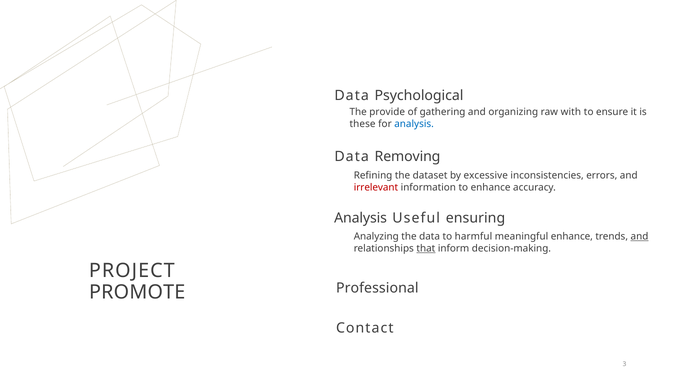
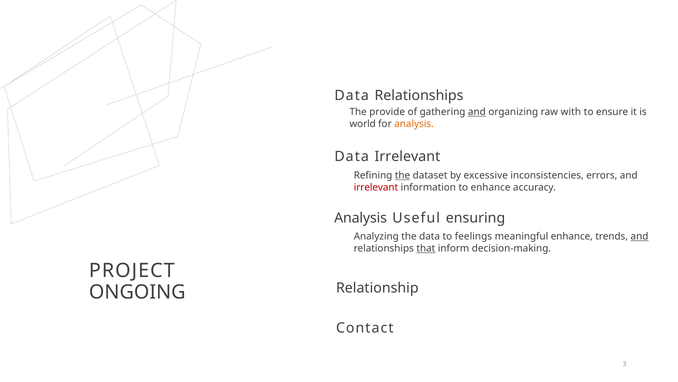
Data Psychological: Psychological -> Relationships (419, 95)
and underline: none -> present (477, 112)
these: these -> world (363, 124)
analysis colour: blue -> orange (414, 124)
Data Removing: Removing -> Irrelevant (407, 156)
the underline: none -> present (403, 175)
harmful: harmful -> feelings (473, 236)
Professional: Professional -> Relationship (377, 287)
PROMOTE: PROMOTE -> ONGOING (137, 292)
